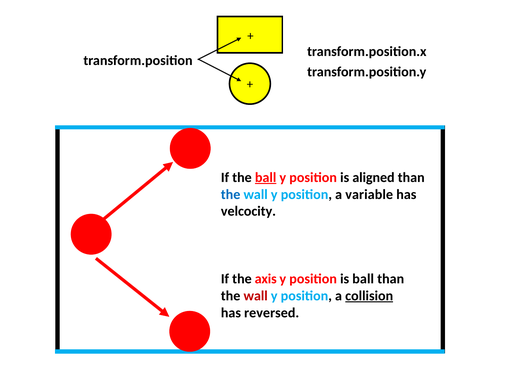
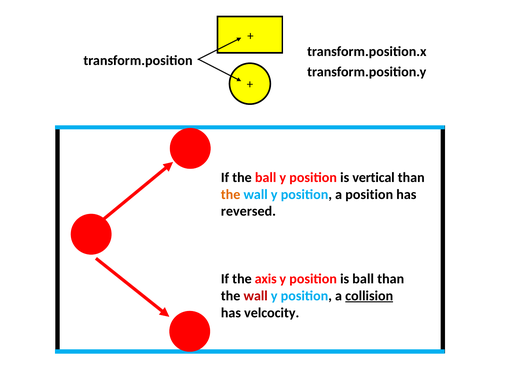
ball underline: present -> none (266, 177)
aligned: aligned -> vertical (374, 177)
the colour: blue -> orange (231, 194)
a variable: variable -> position (369, 194)
velcocity: velcocity -> reversed (248, 211)
reversed: reversed -> velcocity (272, 312)
